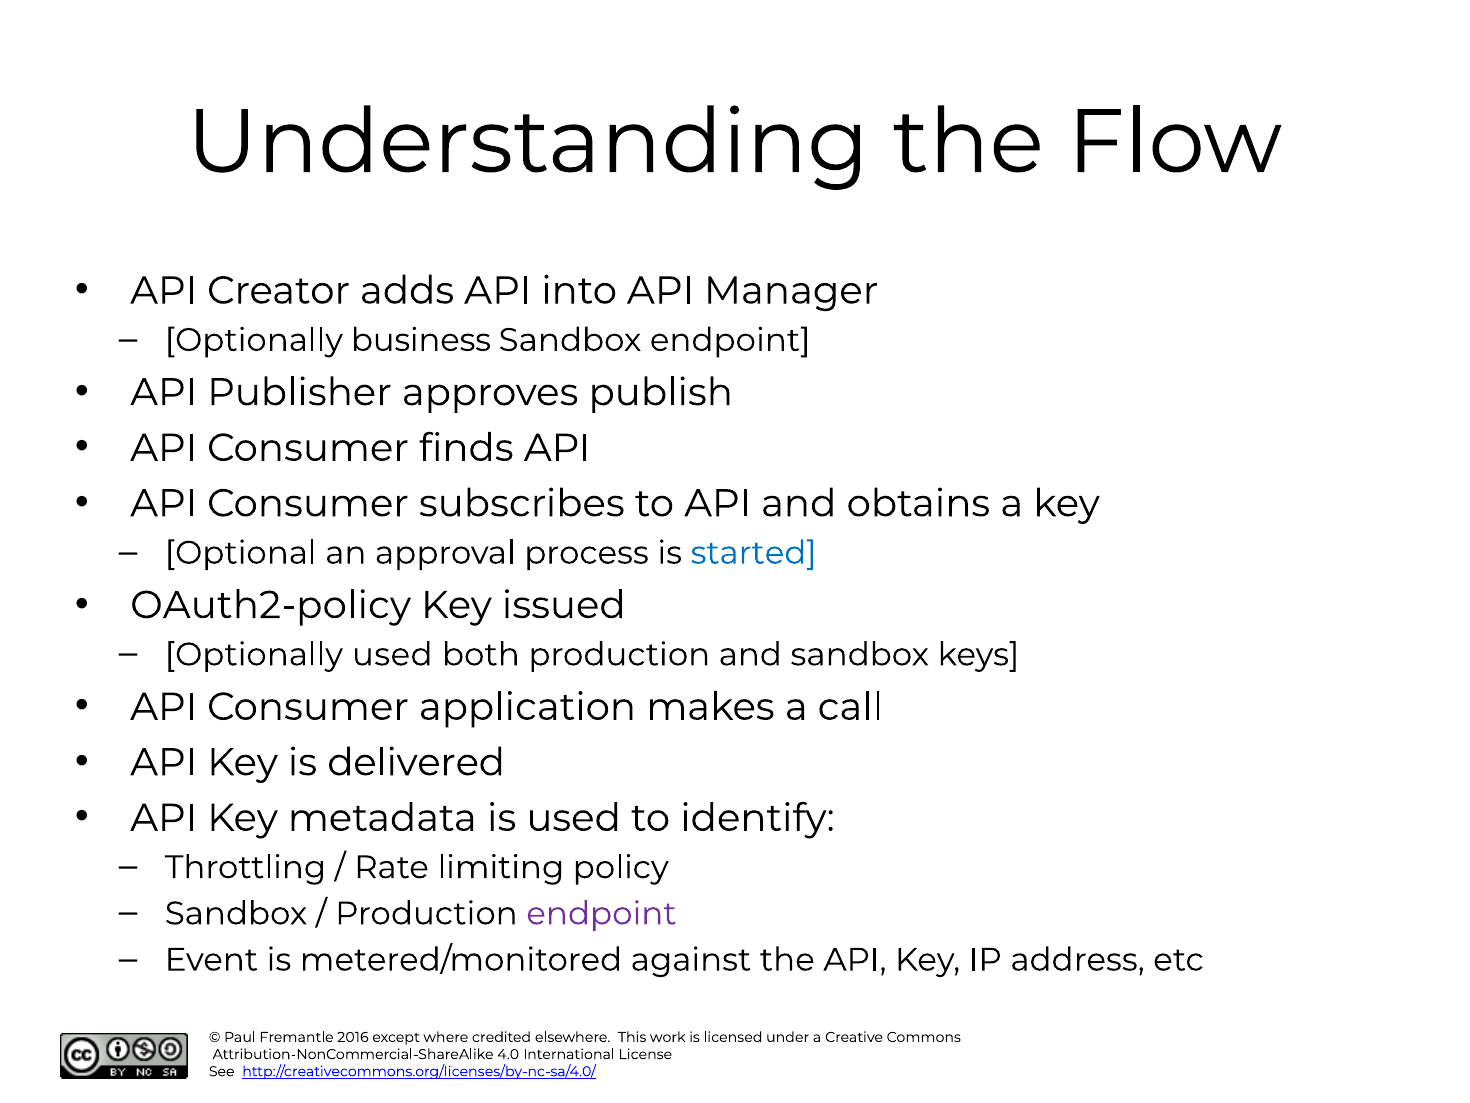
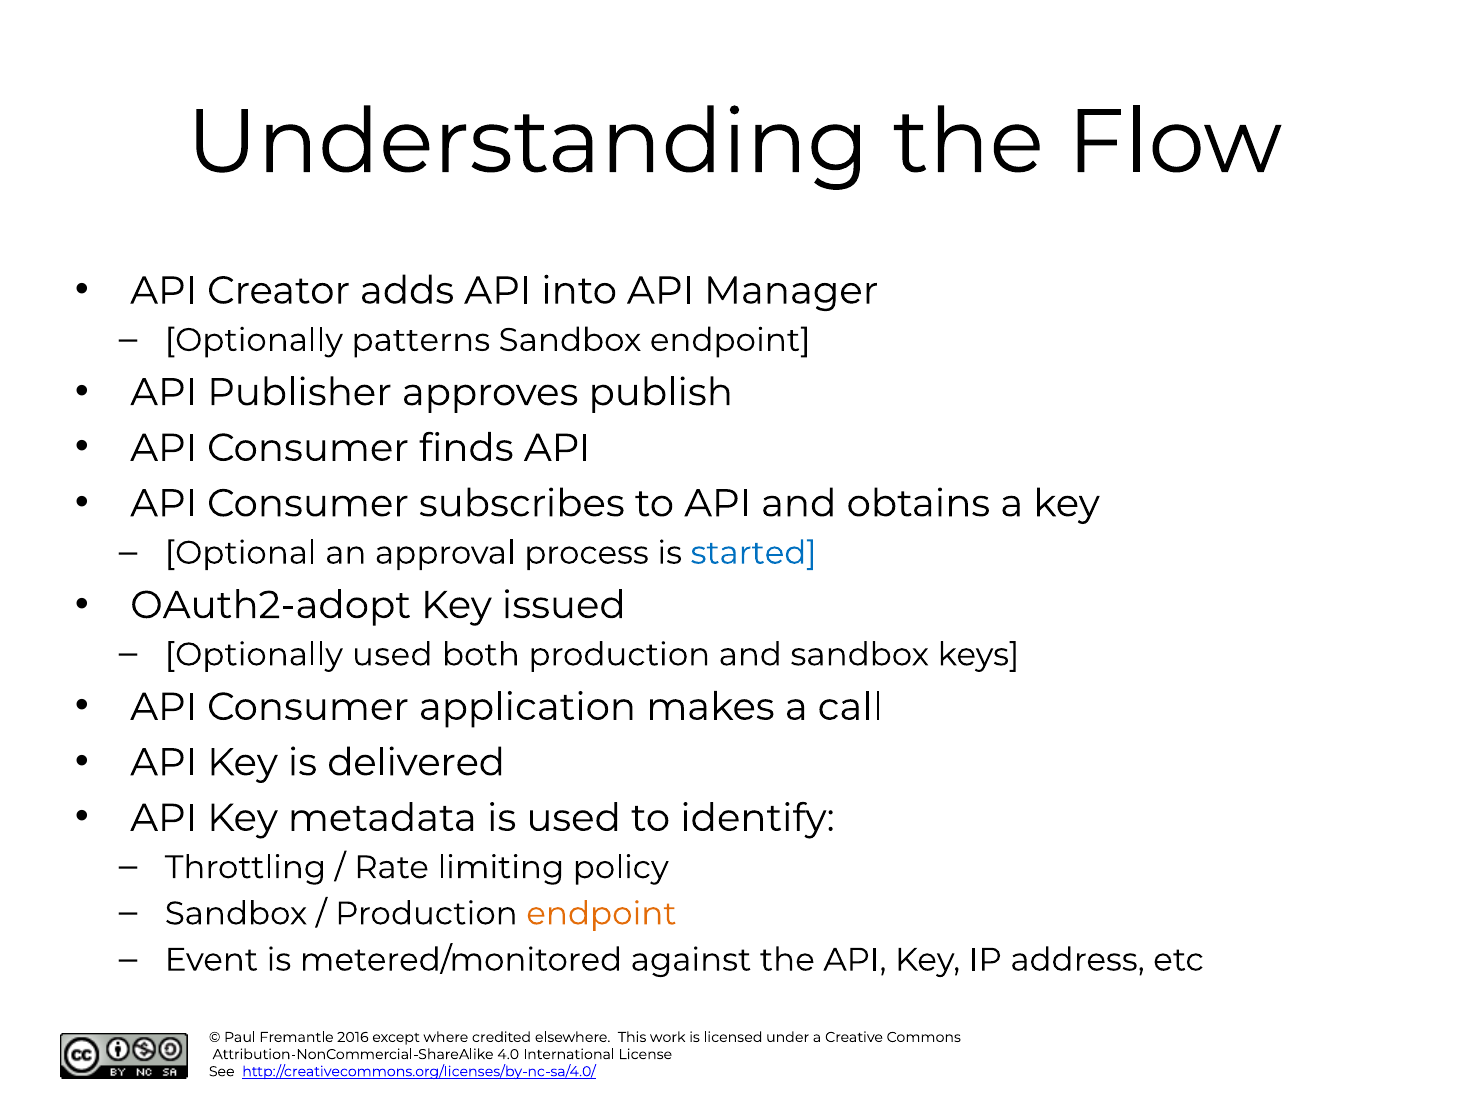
business: business -> patterns (421, 340)
OAuth2-policy: OAuth2-policy -> OAuth2-adopt (271, 605)
endpoint colour: purple -> orange (601, 913)
